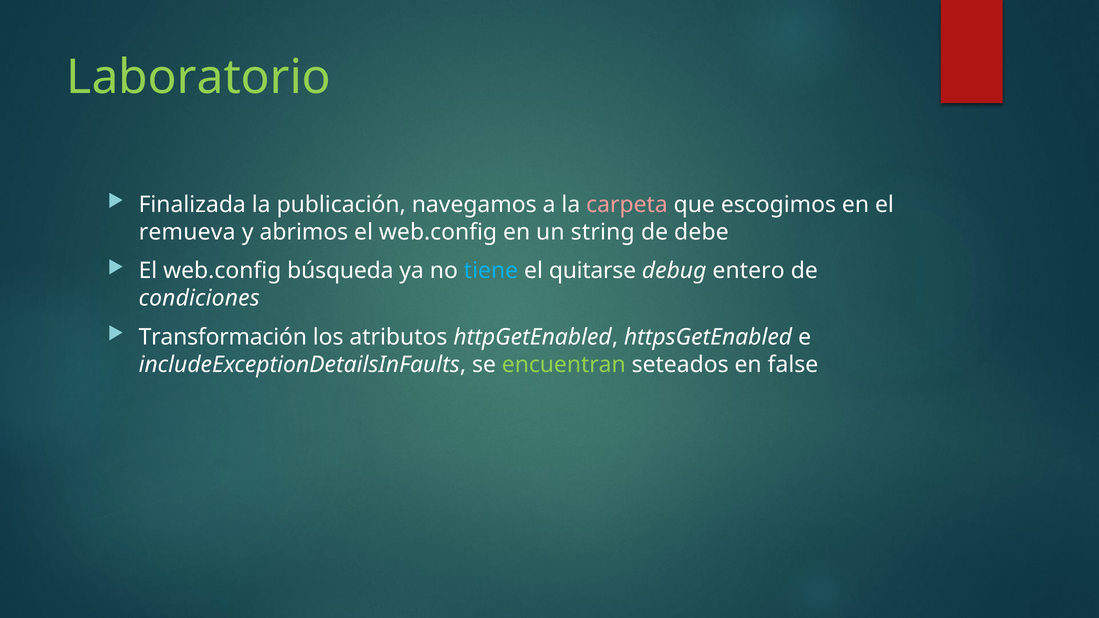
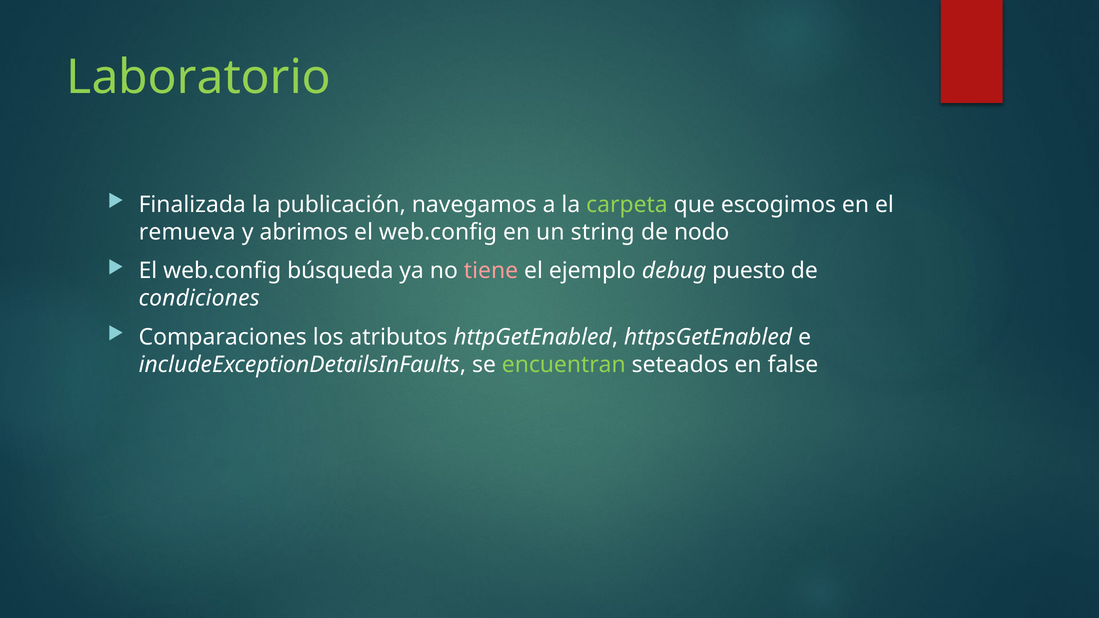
carpeta colour: pink -> light green (627, 205)
debe: debe -> nodo (702, 232)
tiene colour: light blue -> pink (491, 271)
quitarse: quitarse -> ejemplo (592, 271)
entero: entero -> puesto (749, 271)
Transformación: Transformación -> Comparaciones (223, 337)
